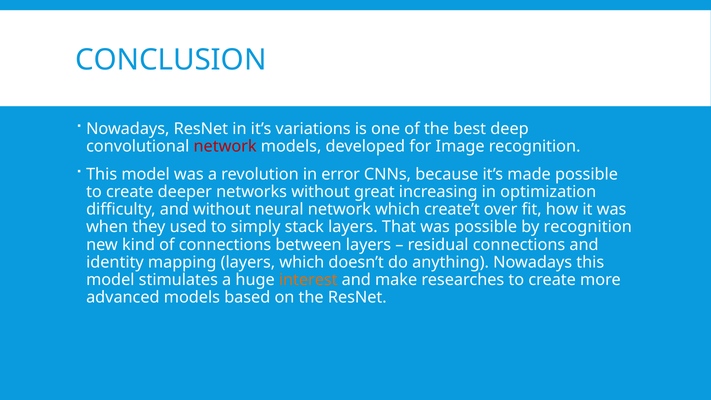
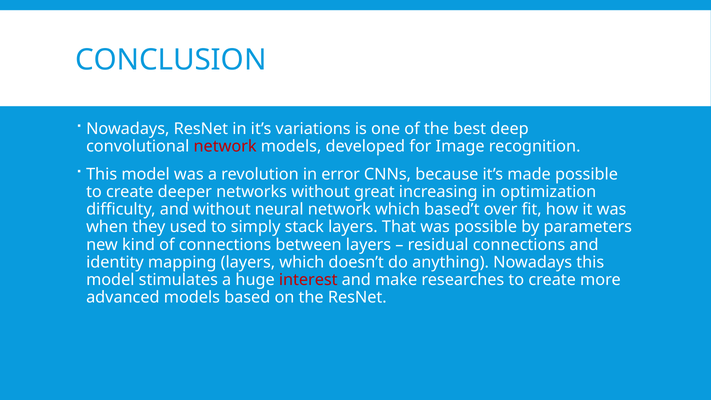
create’t: create’t -> based’t (452, 209)
by recognition: recognition -> parameters (588, 227)
interest colour: orange -> red (308, 280)
